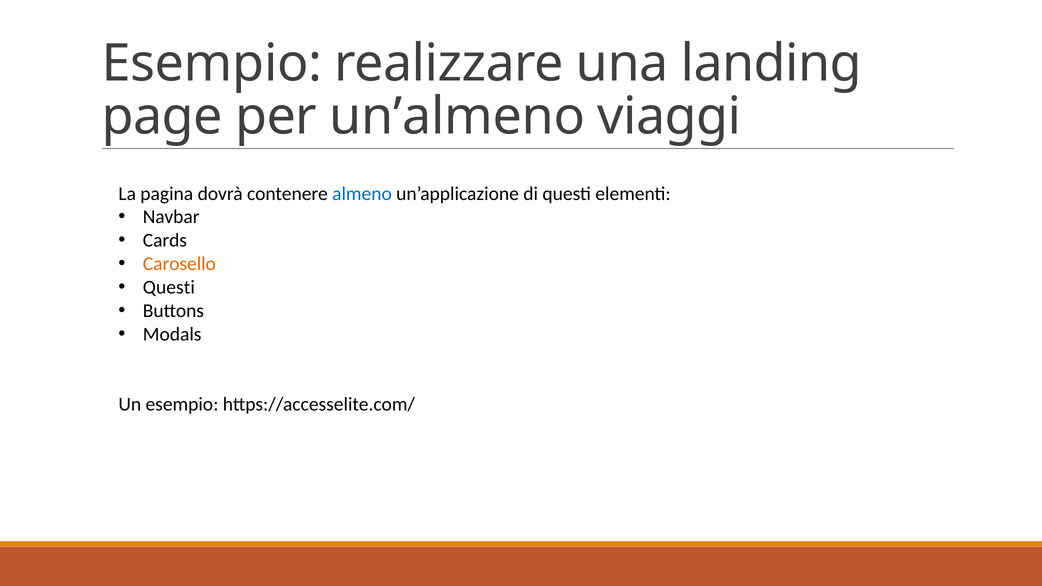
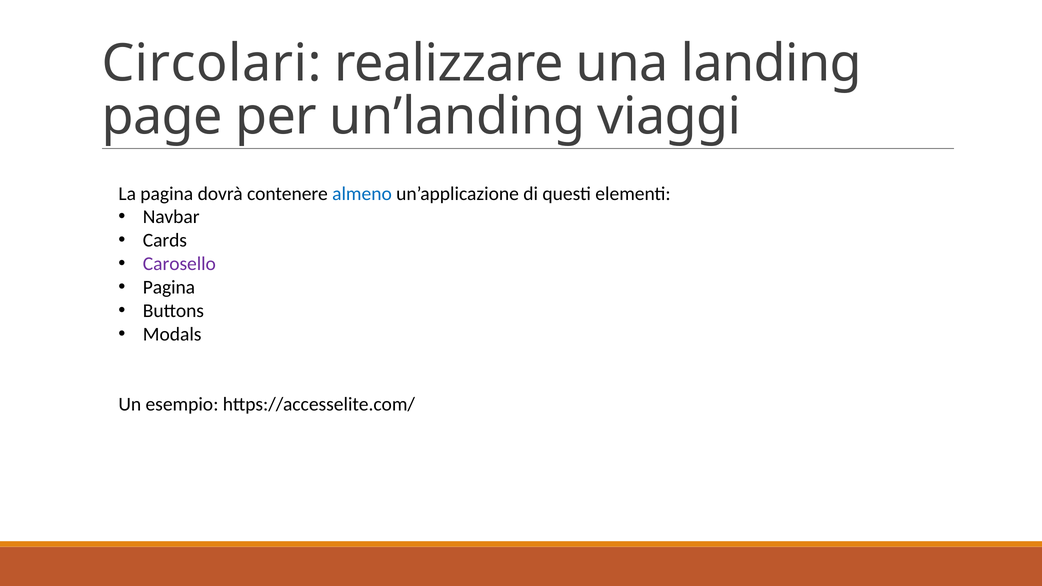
Esempio: Esempio -> Circolari (212, 64)
un’almeno: un’almeno -> un’landing (457, 117)
Carosello colour: orange -> purple (179, 264)
Questi: Questi -> Pagina (169, 287)
